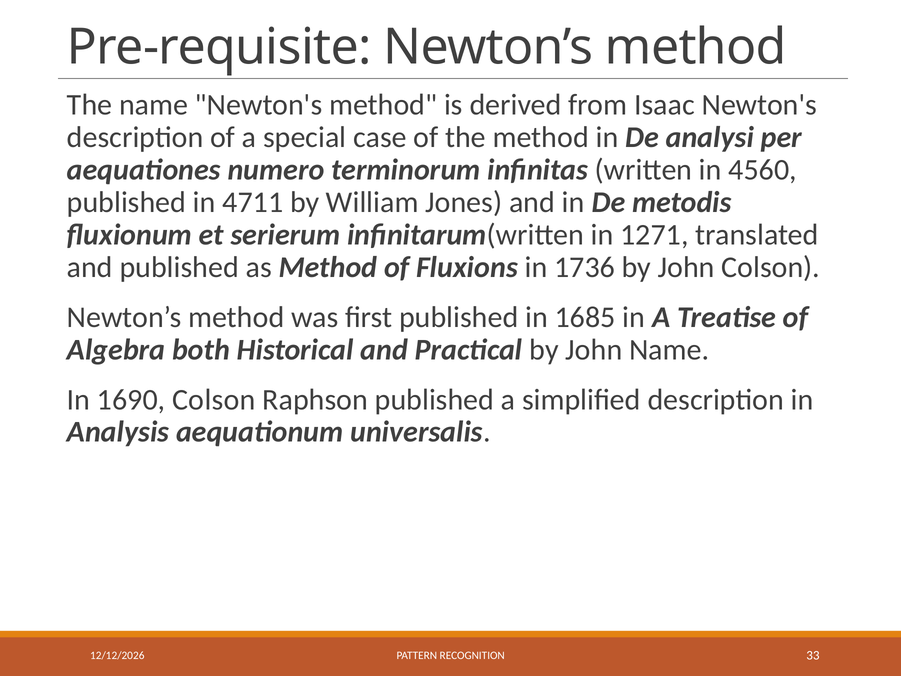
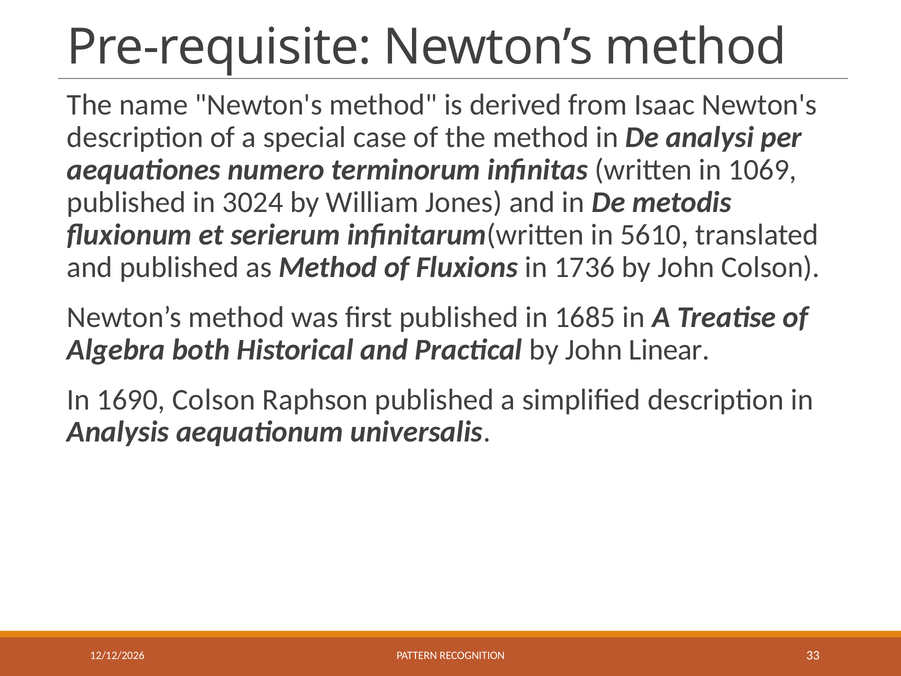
4560: 4560 -> 1069 (763, 170)
4711: 4711 -> 3024 (253, 202)
1271: 1271 -> 5610 (654, 235)
John Name: Name -> Linear (669, 349)
